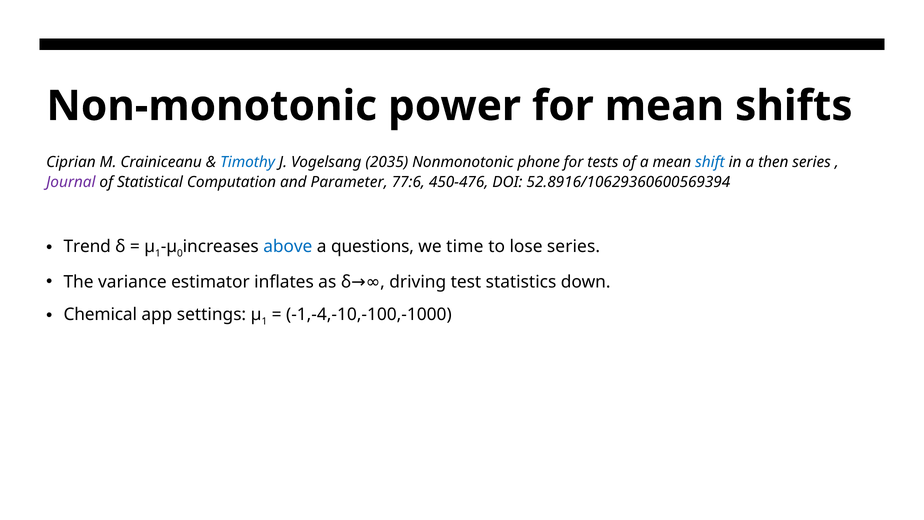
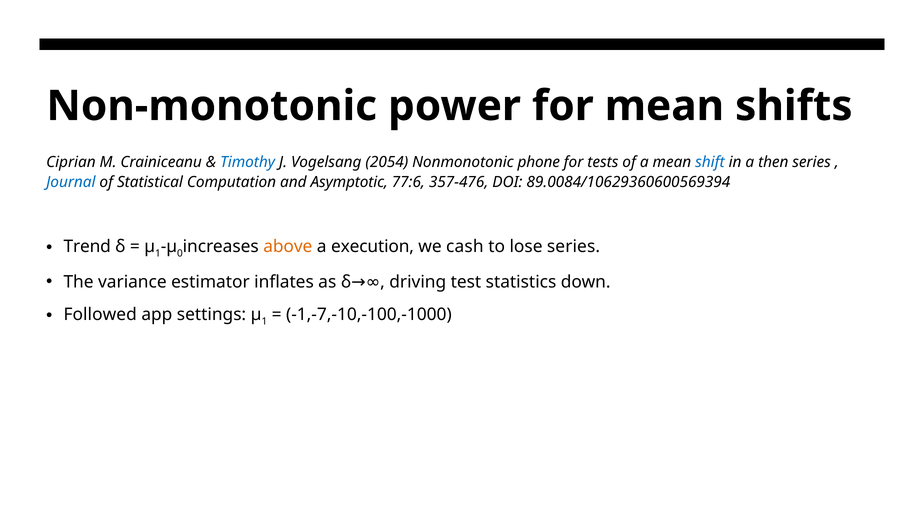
2035: 2035 -> 2054 (387, 162)
Journal colour: purple -> blue (71, 182)
Parameter: Parameter -> Asymptotic (349, 182)
450-476: 450-476 -> 357-476 (459, 182)
52.8916/10629360600569394: 52.8916/10629360600569394 -> 89.0084/10629360600569394 (628, 182)
above colour: blue -> orange (288, 246)
questions: questions -> execution (373, 246)
time: time -> cash (465, 246)
Chemical: Chemical -> Followed (100, 315)
-1,-4,-10,-100,-1000: -1,-4,-10,-100,-1000 -> -1,-7,-10,-100,-1000 (369, 315)
